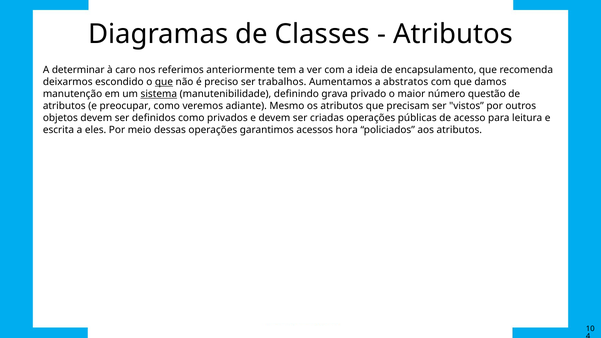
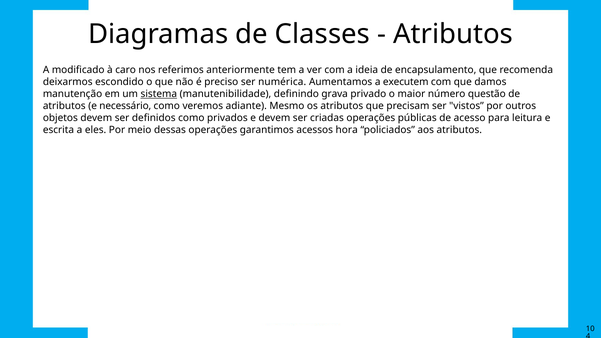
determinar: determinar -> modificado (78, 70)
que underline: present -> none (164, 82)
trabalhos: trabalhos -> numérica (282, 82)
abstratos: abstratos -> executem (406, 82)
preocupar: preocupar -> necessário (125, 106)
